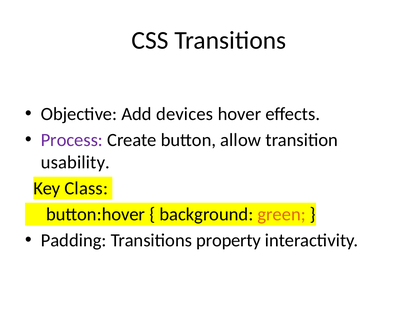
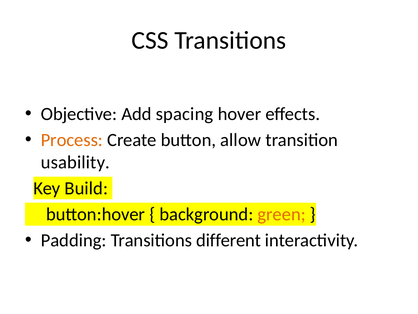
devices: devices -> spacing (185, 114)
Process colour: purple -> orange (72, 140)
Class: Class -> Build (86, 188)
property: property -> different (229, 240)
